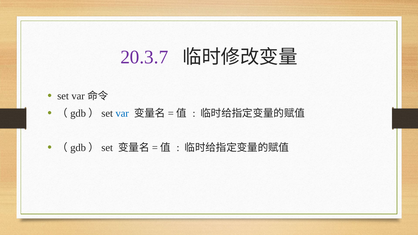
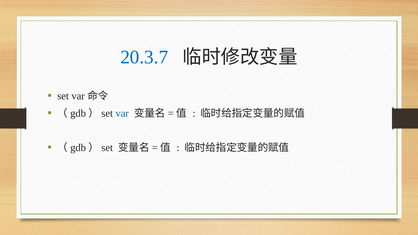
20.3.7 colour: purple -> blue (144, 57)
